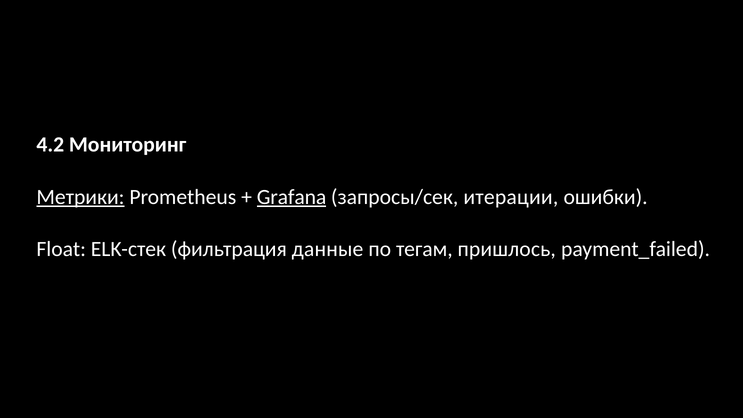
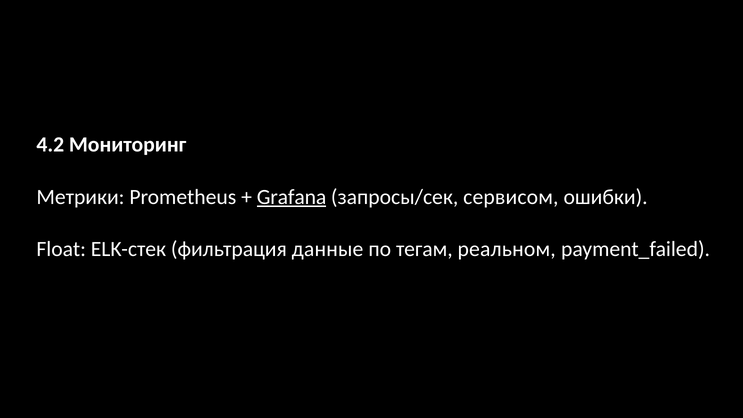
Метрики underline: present -> none (80, 197)
итерации: итерации -> сервисом (511, 197)
пришлось: пришлось -> реальном (507, 249)
